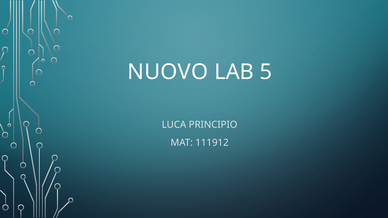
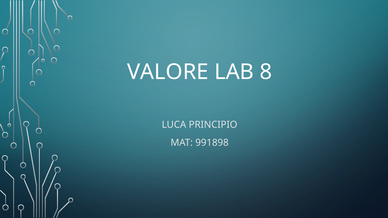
NUOVO: NUOVO -> VALORE (168, 72)
5: 5 -> 8 (266, 72)
111912: 111912 -> 991898 (212, 143)
